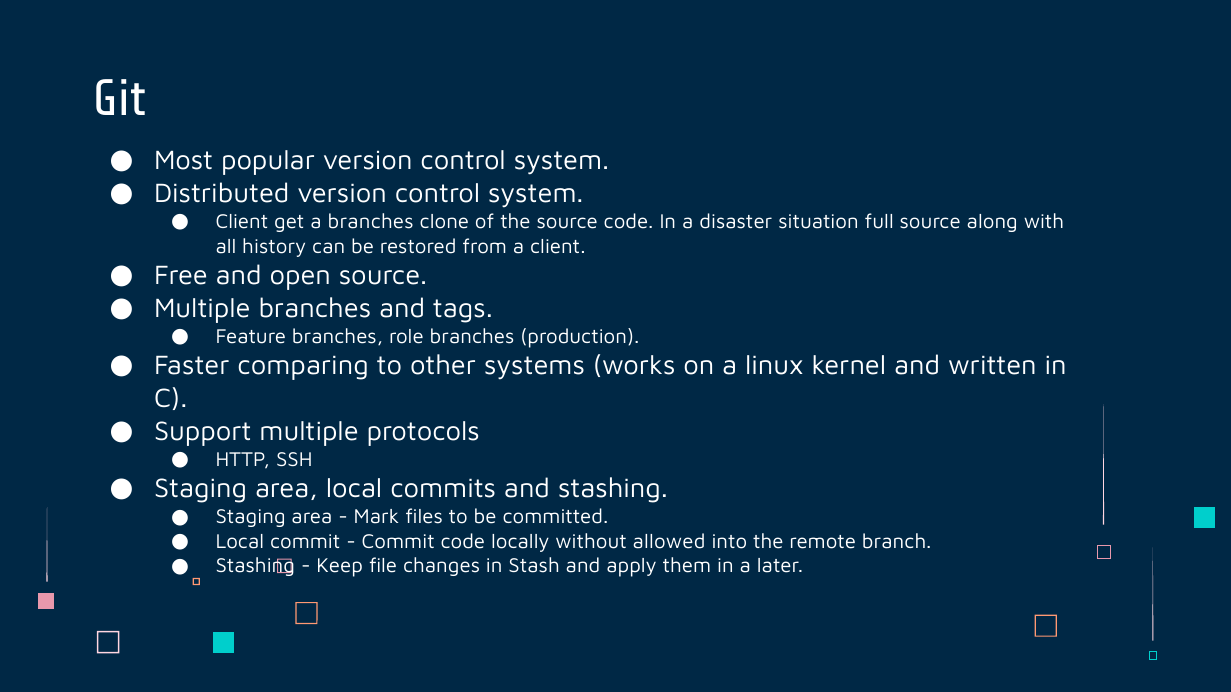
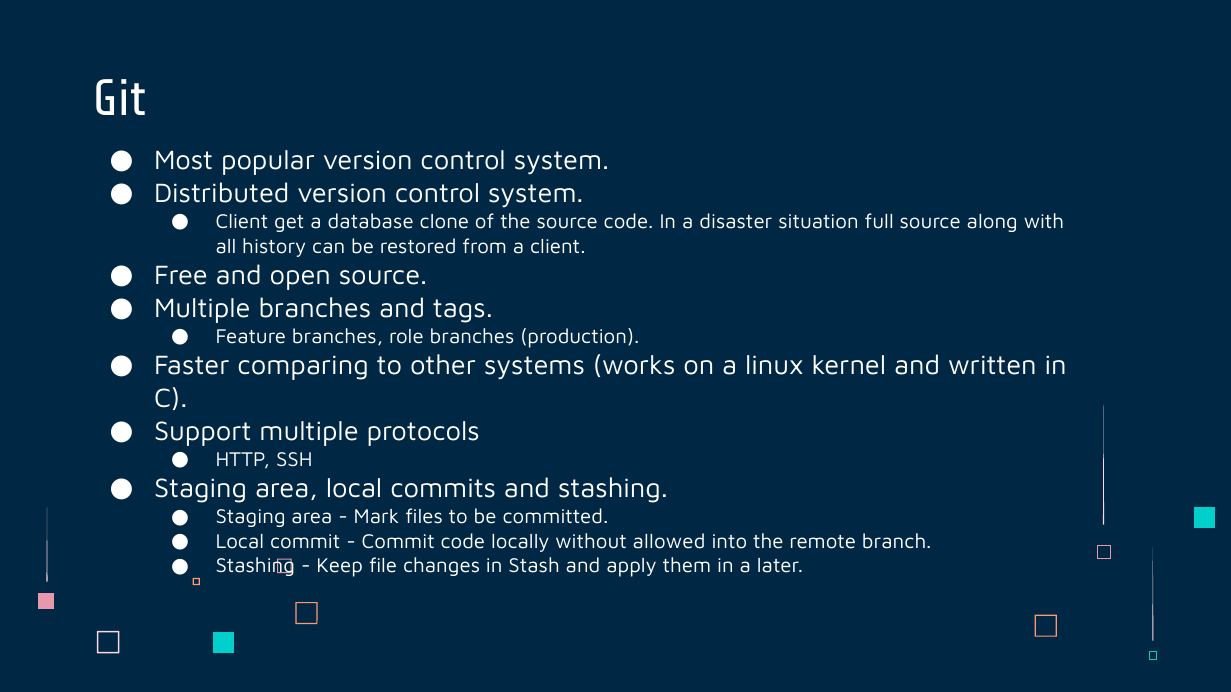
a branches: branches -> database (371, 222)
